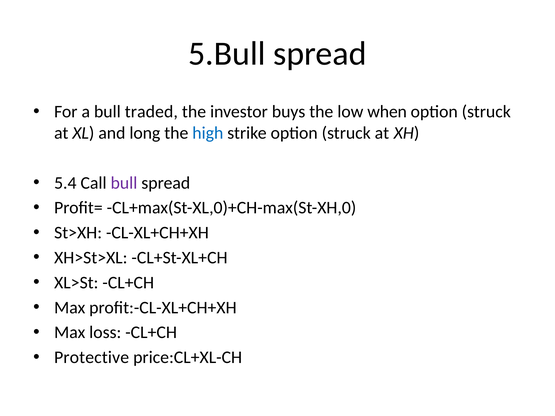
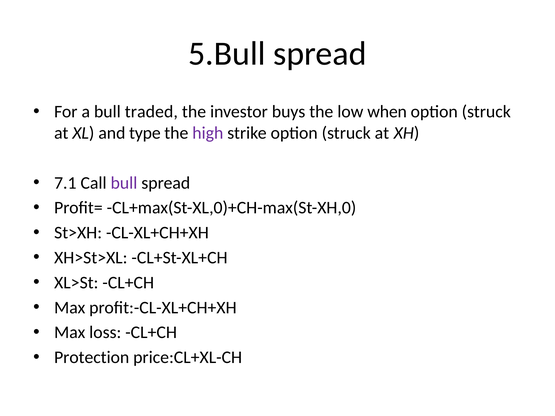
long: long -> type (145, 133)
high colour: blue -> purple (208, 133)
5.4: 5.4 -> 7.1 (65, 183)
Protective: Protective -> Protection (92, 358)
